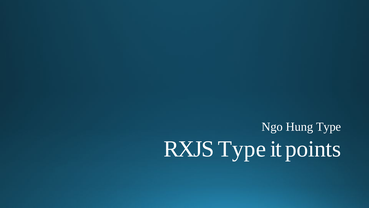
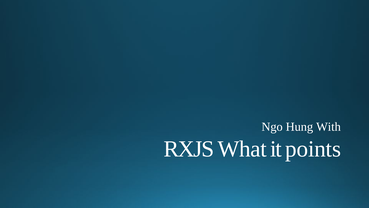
Hung Type: Type -> With (328, 127)
RXJS Type: Type -> What (242, 149)
